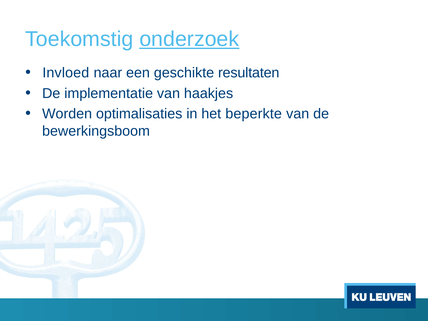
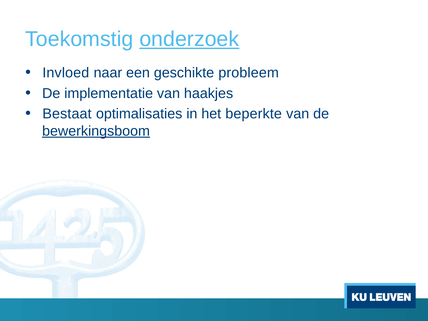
resultaten: resultaten -> probleem (249, 73)
Worden: Worden -> Bestaat (67, 114)
bewerkingsboom underline: none -> present (96, 131)
